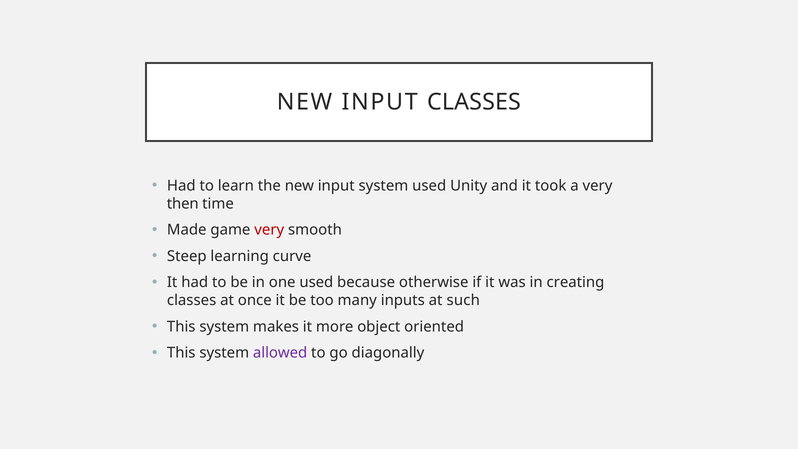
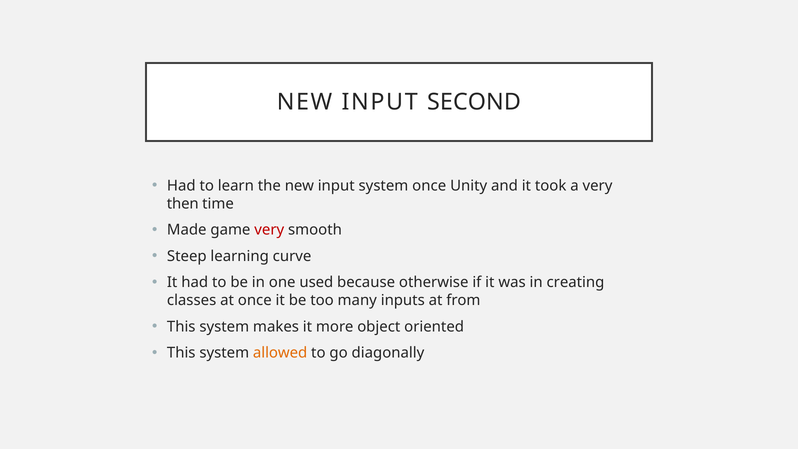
INPUT CLASSES: CLASSES -> SECOND (474, 102)
system used: used -> once (429, 186)
such: such -> from (463, 300)
allowed colour: purple -> orange (280, 353)
